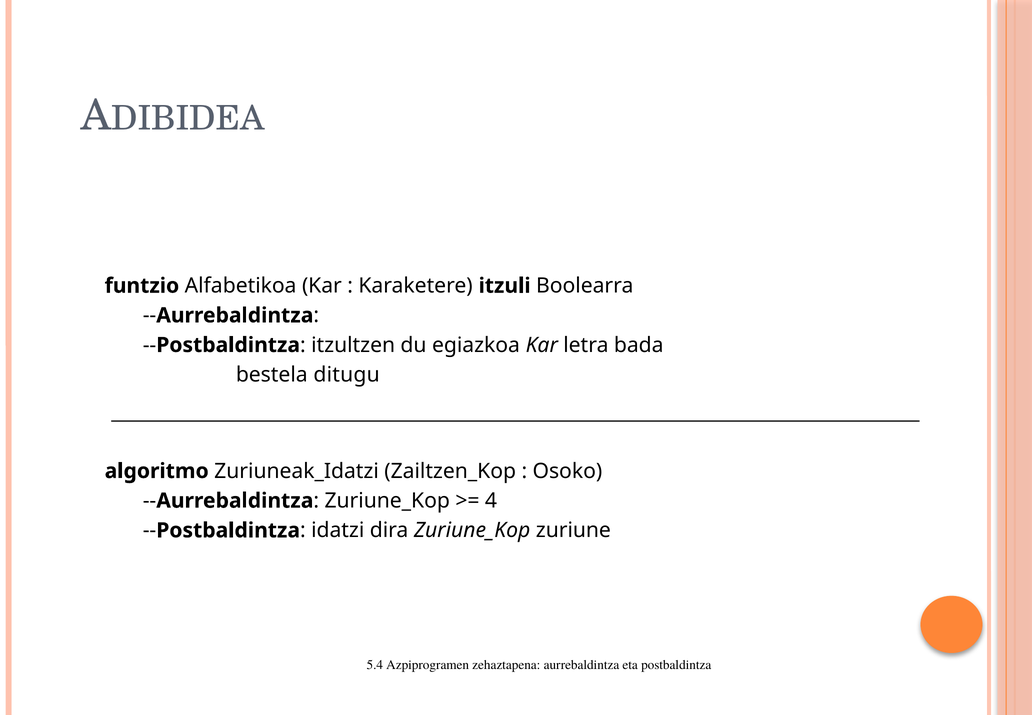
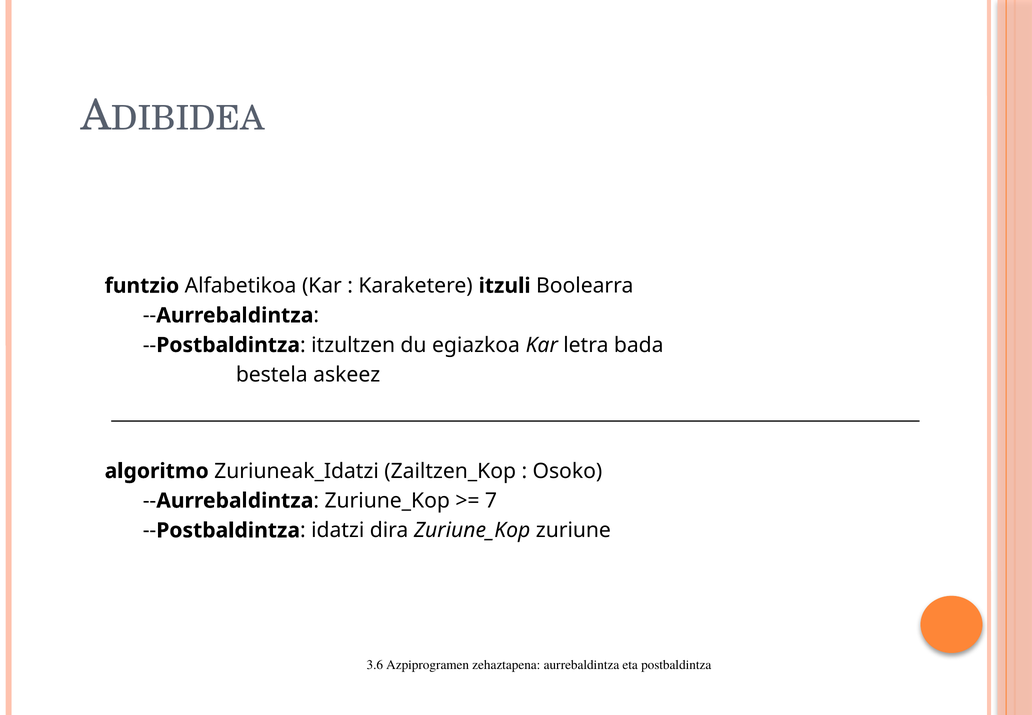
ditugu: ditugu -> askeez (347, 374)
4: 4 -> 7 (491, 500)
5.4: 5.4 -> 3.6 (375, 664)
